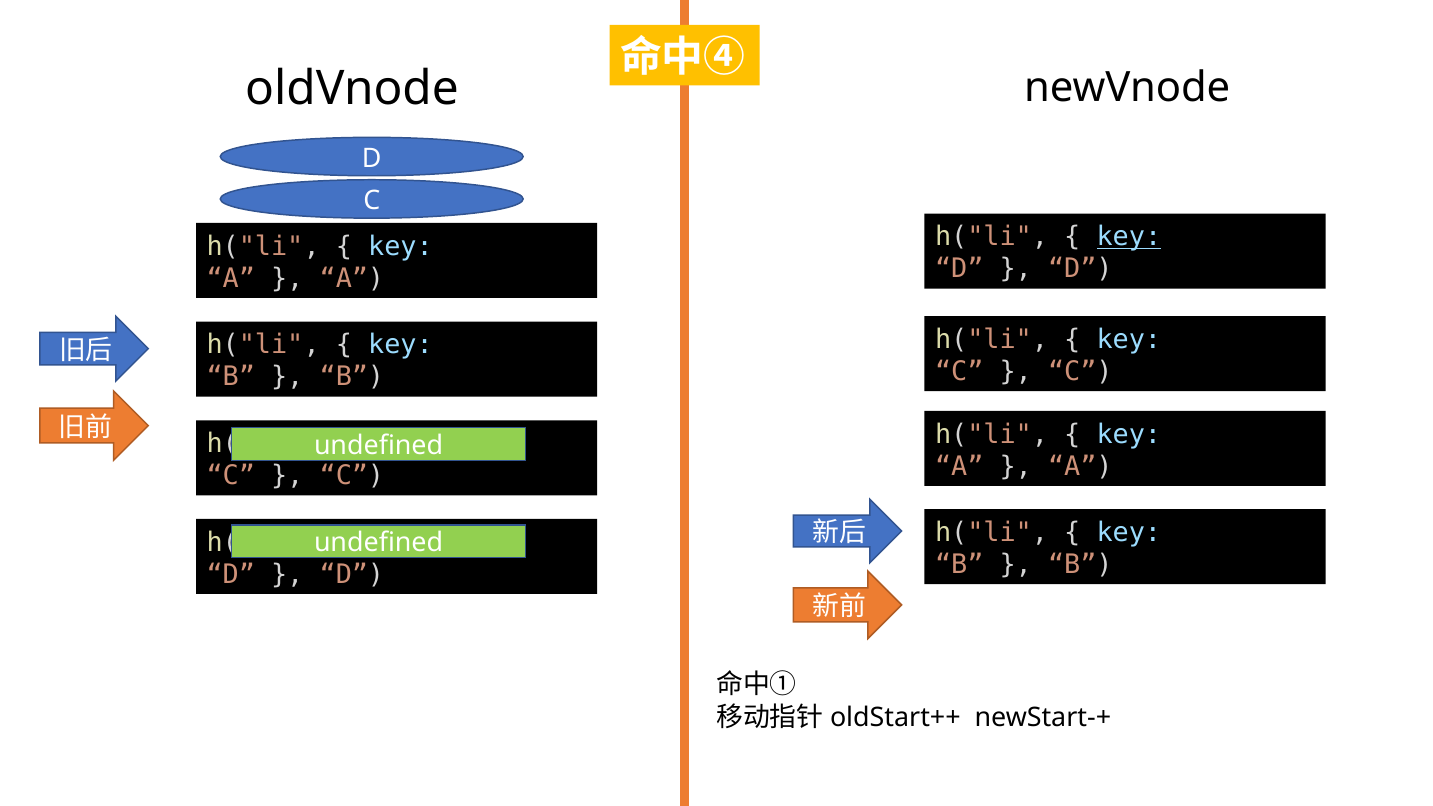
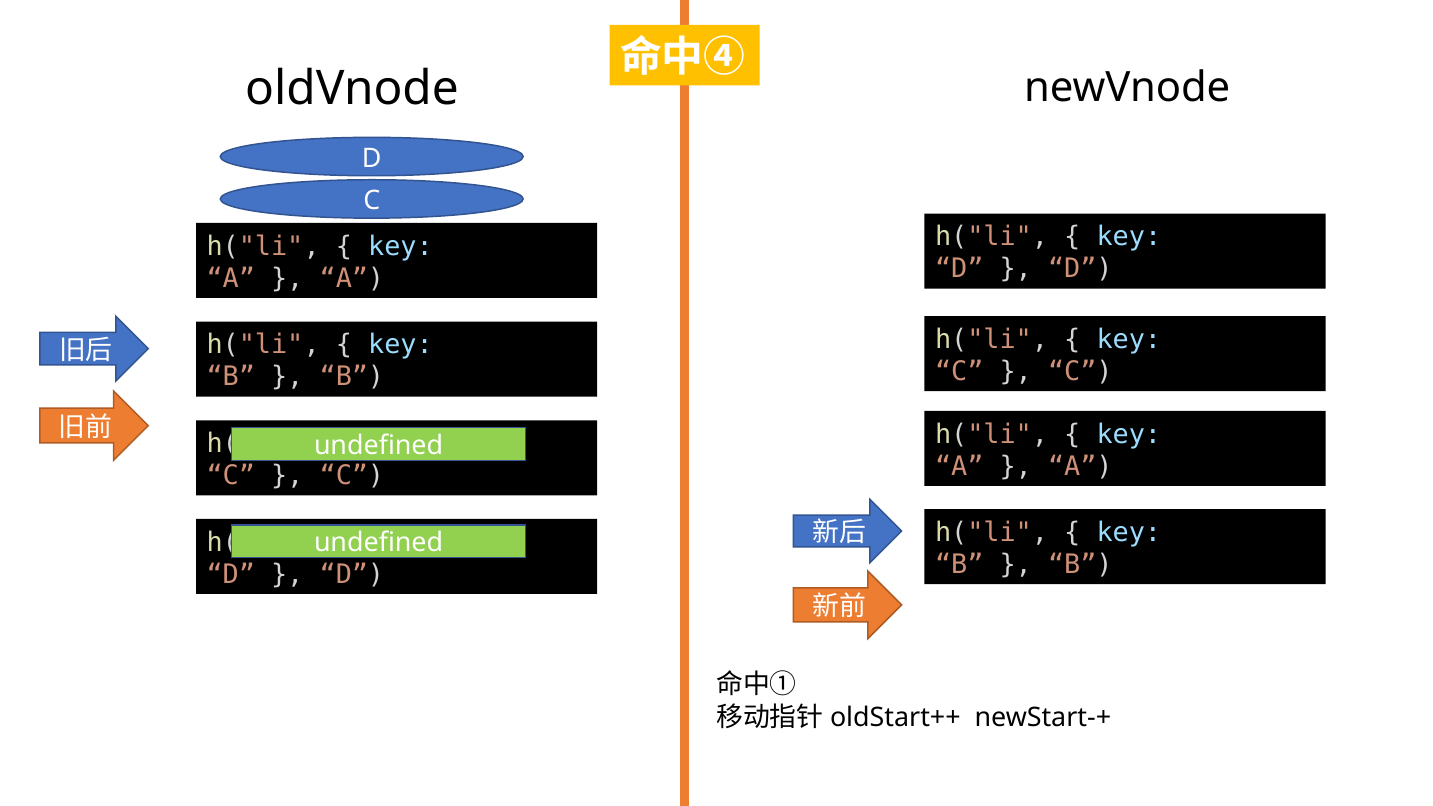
key underline: present -> none (1129, 237)
